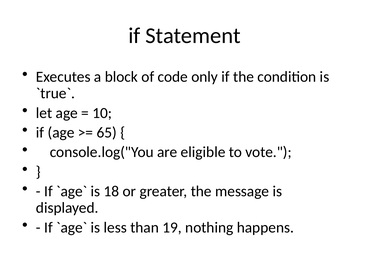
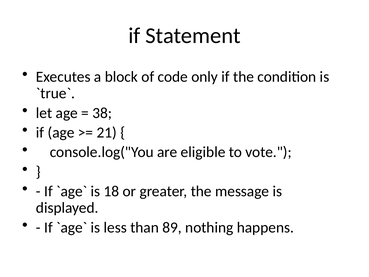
10: 10 -> 38 (102, 113)
65: 65 -> 21 (107, 132)
19: 19 -> 89 (172, 227)
